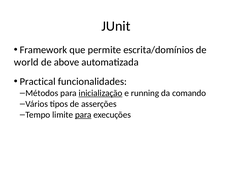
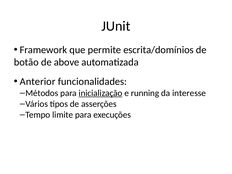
world: world -> botão (26, 62)
Practical: Practical -> Anterior (38, 82)
comando: comando -> interesse (189, 93)
para underline: present -> none (83, 115)
